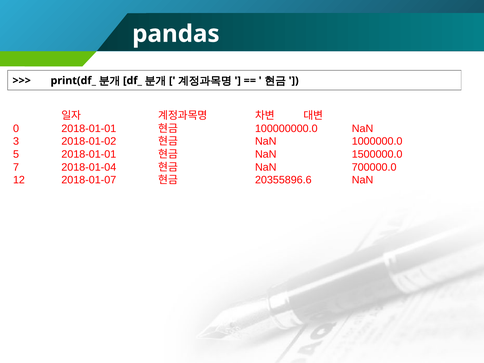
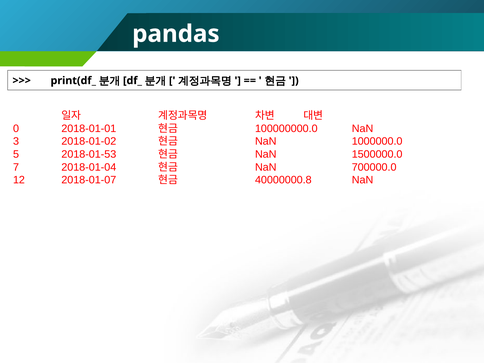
5 2018-01-01: 2018-01-01 -> 2018-01-53 (89, 154)
20355896.6: 20355896.6 -> 40000000.8 (283, 180)
